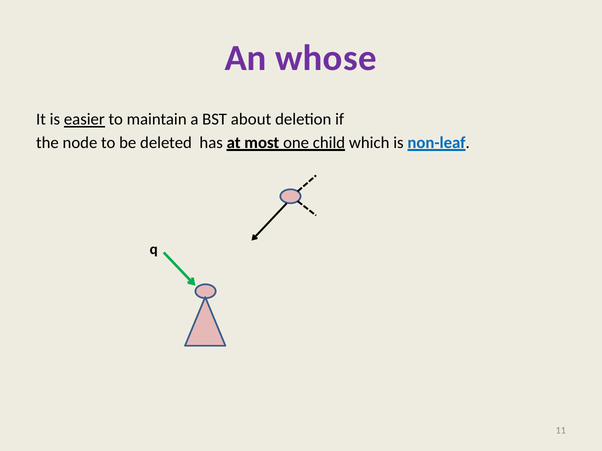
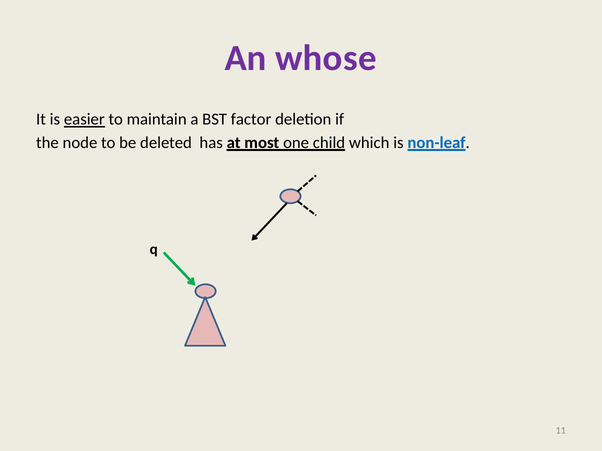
about: about -> factor (251, 120)
